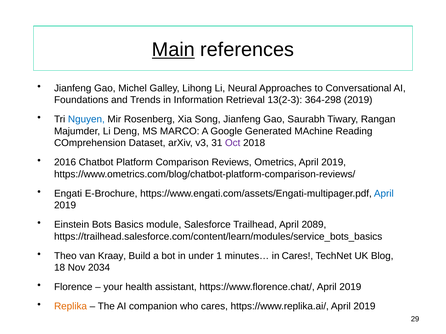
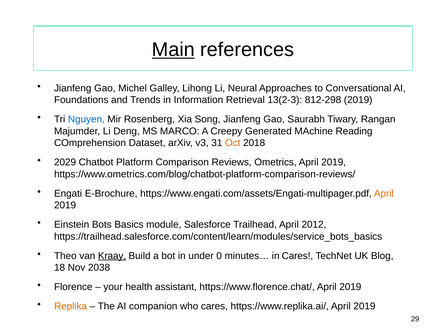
364-298: 364-298 -> 812-298 (323, 100)
Google: Google -> Creepy (226, 131)
Oct colour: purple -> orange (233, 143)
2016: 2016 -> 2029 (65, 163)
April colour: blue -> orange (384, 194)
2089: 2089 -> 2012 (314, 225)
Kraay underline: none -> present (112, 256)
1: 1 -> 0 (219, 256)
2034: 2034 -> 2038 (99, 268)
